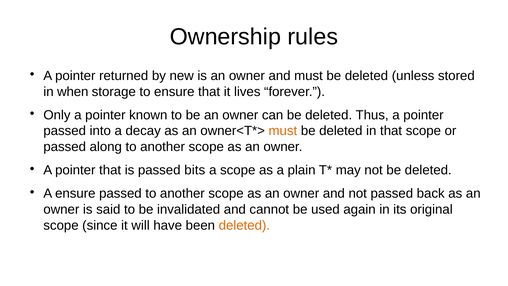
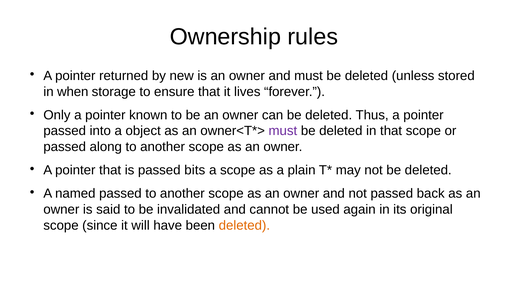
decay: decay -> object (143, 131)
must colour: orange -> purple (283, 131)
A ensure: ensure -> named (75, 193)
